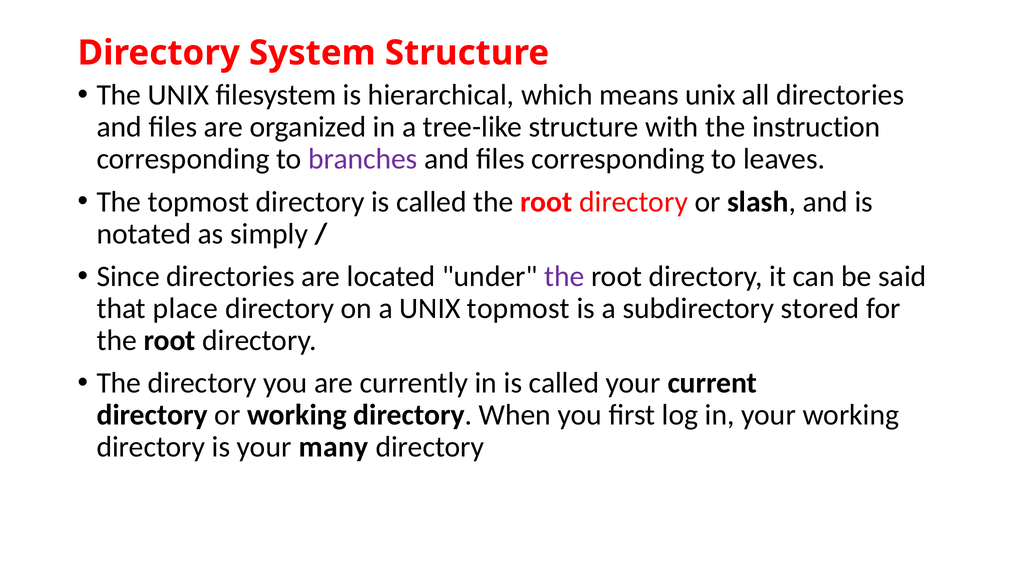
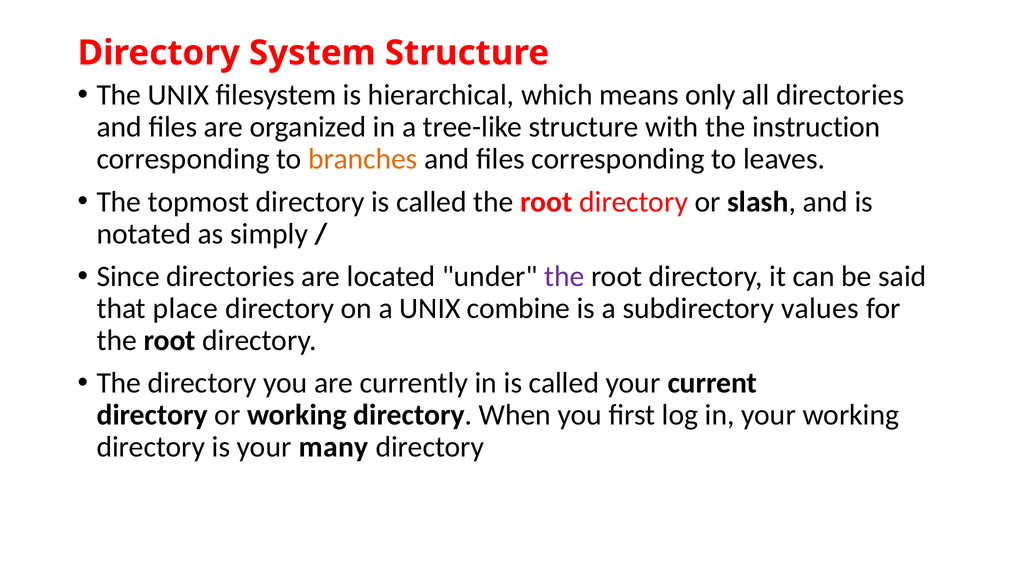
means unix: unix -> only (710, 95)
branches colour: purple -> orange (363, 159)
UNIX topmost: topmost -> combine (519, 308)
stored: stored -> values (820, 308)
